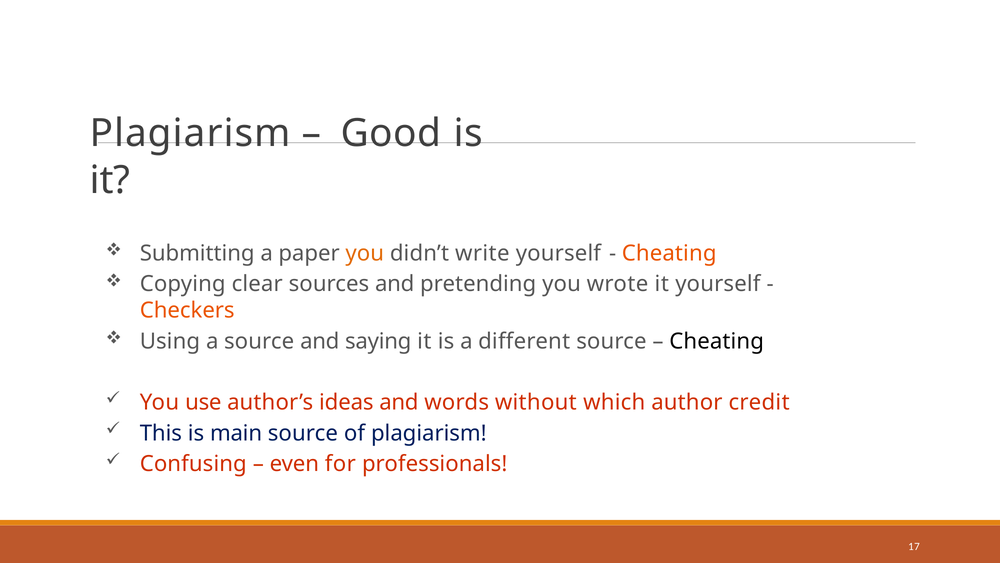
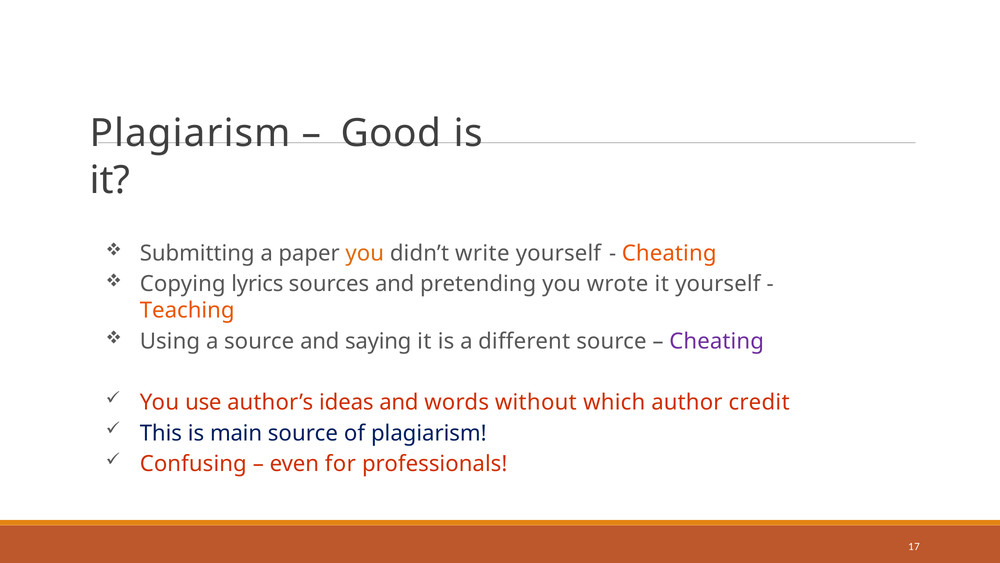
clear: clear -> lyrics (257, 284)
Checkers: Checkers -> Teaching (187, 310)
Cheating colour: black -> purple (717, 341)
